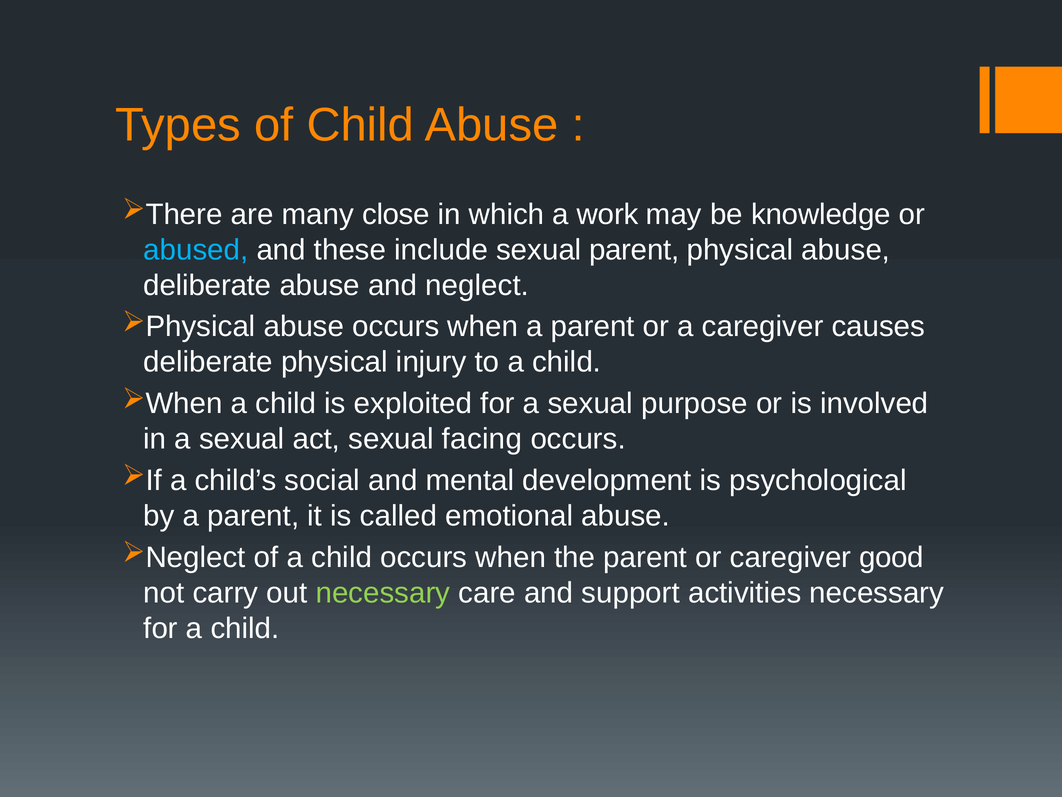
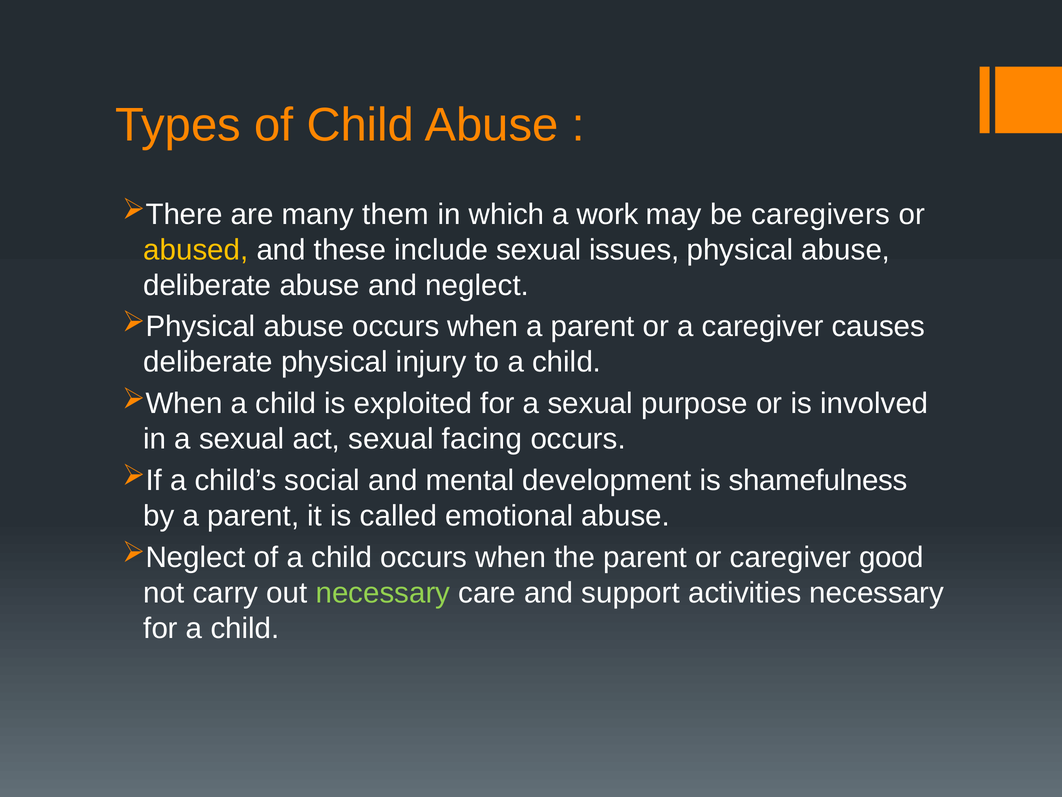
close: close -> them (396, 214)
knowledge: knowledge -> caregivers (821, 214)
abused colour: light blue -> yellow (196, 250)
sexual parent: parent -> issues (634, 250)
psychological: psychological -> shamefulness (818, 480)
